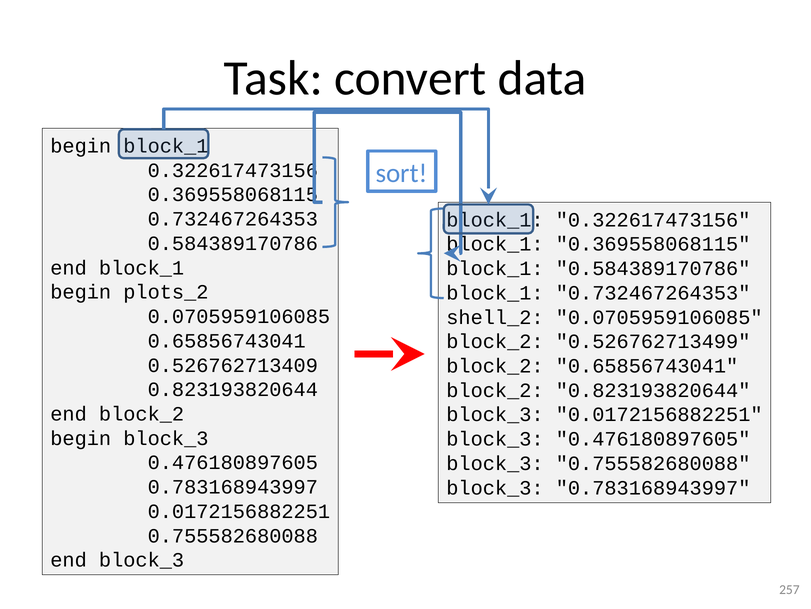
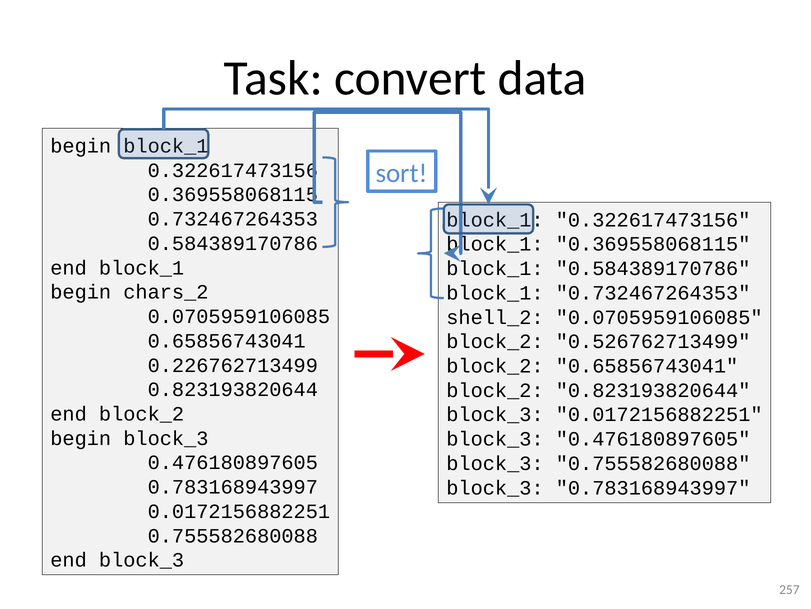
plots_2: plots_2 -> chars_2 (166, 292)
0.526762713409: 0.526762713409 -> 0.226762713499 (233, 365)
